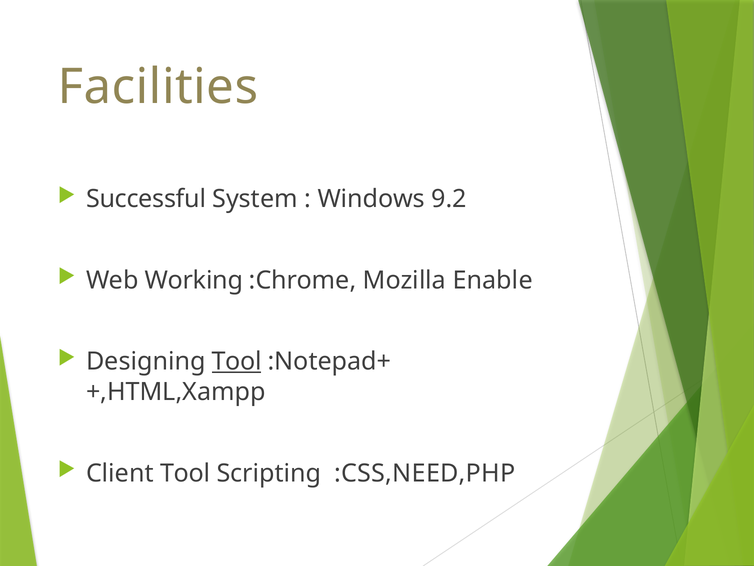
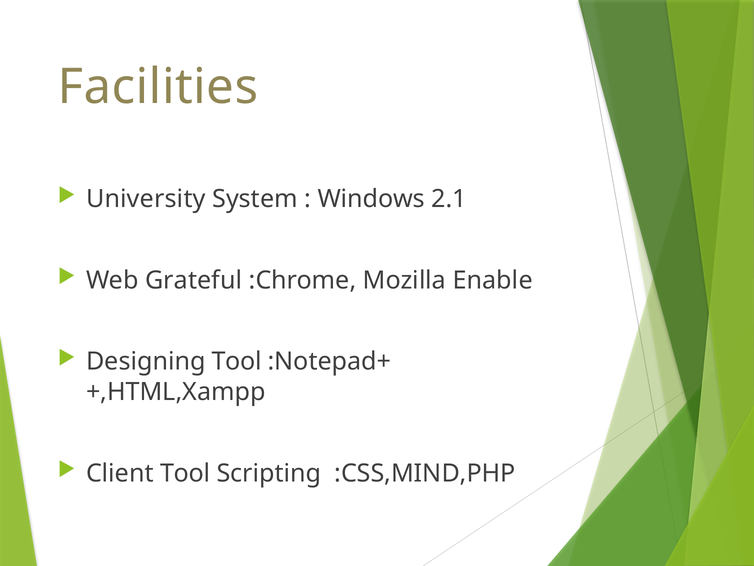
Successful: Successful -> University (146, 199)
9.2: 9.2 -> 2.1 (449, 199)
Working: Working -> Grateful (194, 280)
Tool underline: present -> none (237, 361)
:CSS,NEED,PHP: :CSS,NEED,PHP -> :CSS,MIND,PHP (425, 473)
